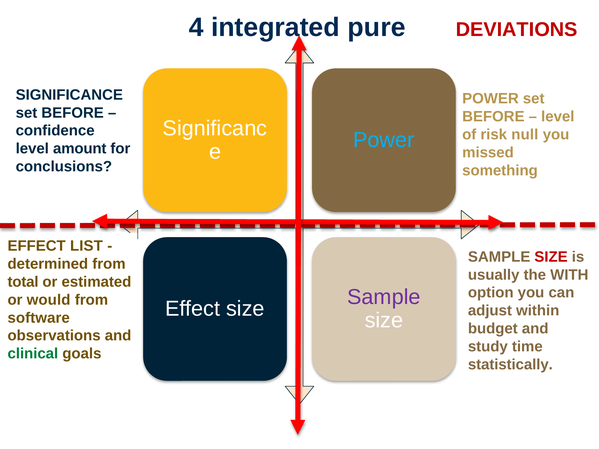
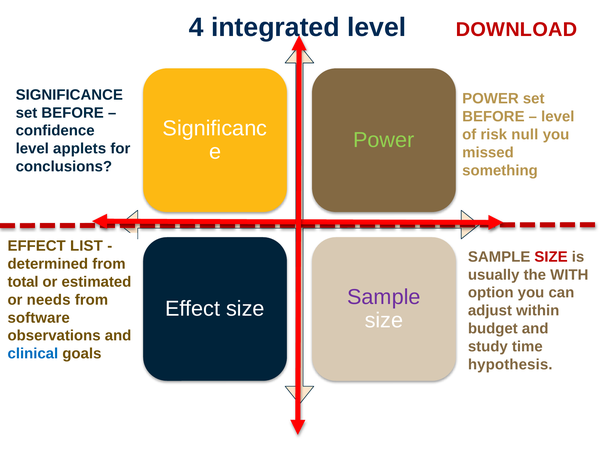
integrated pure: pure -> level (377, 27)
DEVIATIONS: DEVIATIONS -> DOWNLOAD (517, 29)
Power colour: light blue -> light green (384, 140)
amount: amount -> applets (80, 149)
would: would -> needs (49, 300)
clinical colour: green -> blue (33, 354)
statistically: statistically -> hypothesis (510, 365)
